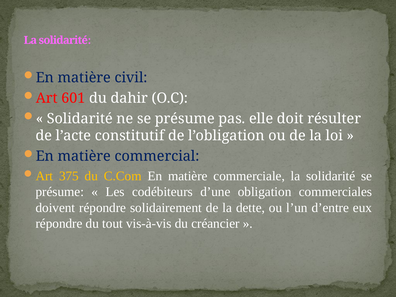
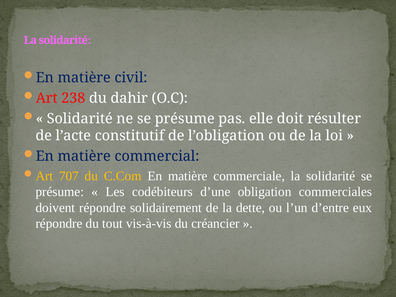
601: 601 -> 238 (73, 98)
375: 375 -> 707 (69, 176)
